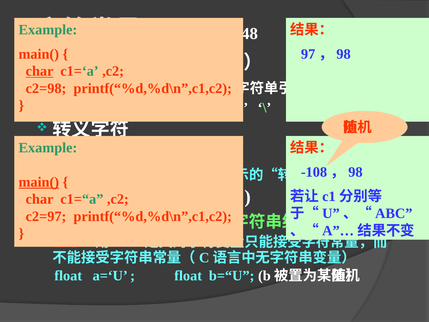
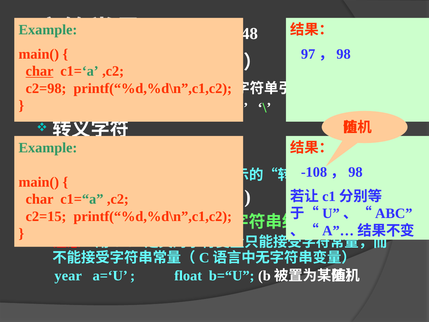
main( underline: present -> none (39, 182)
c2=97: c2=97 -> c2=15 (46, 216)
float: float -> year (68, 276)
